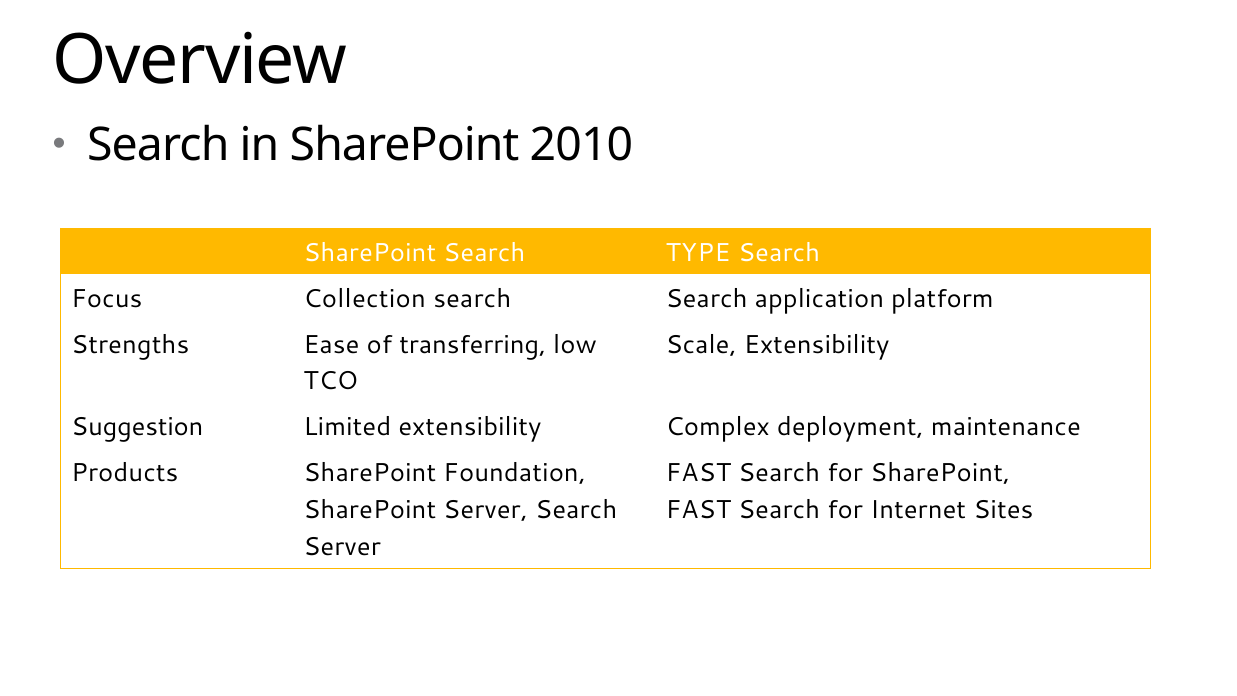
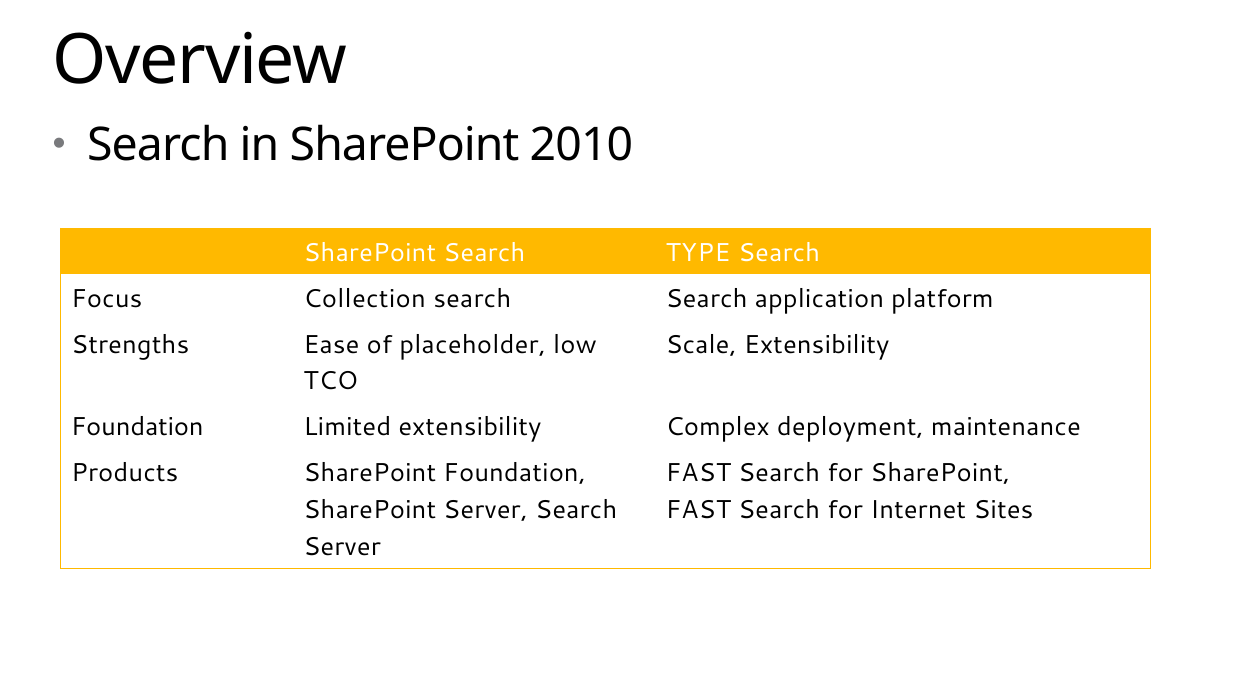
transferring: transferring -> placeholder (473, 345)
Suggestion: Suggestion -> Foundation (137, 427)
